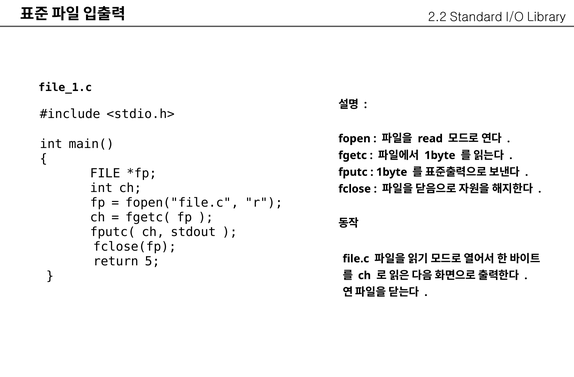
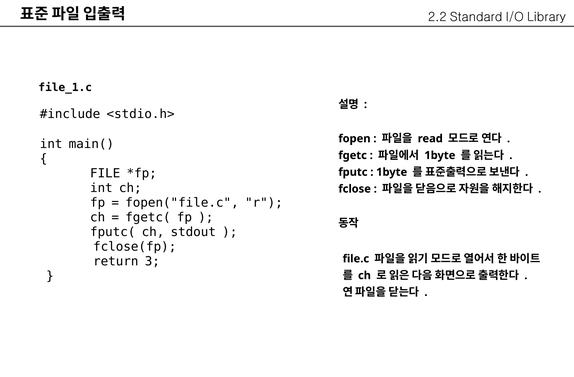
5: 5 -> 3 (152, 261)
